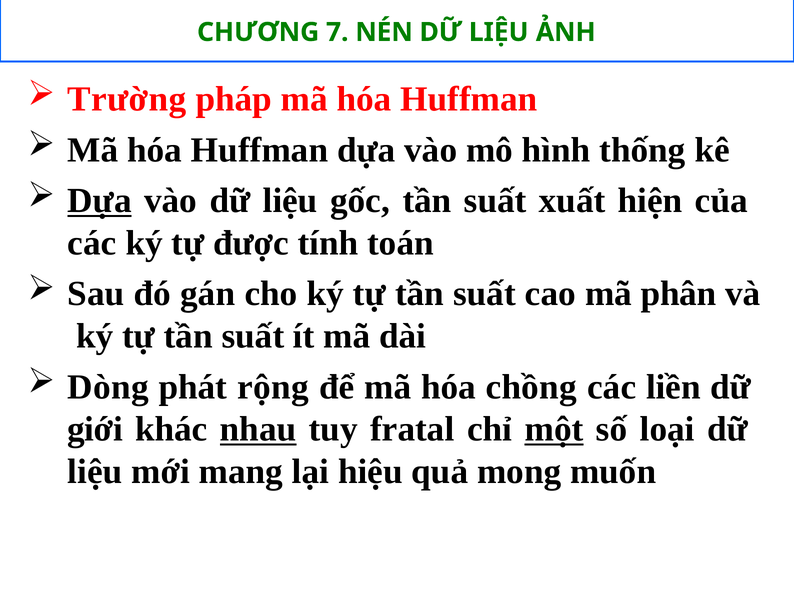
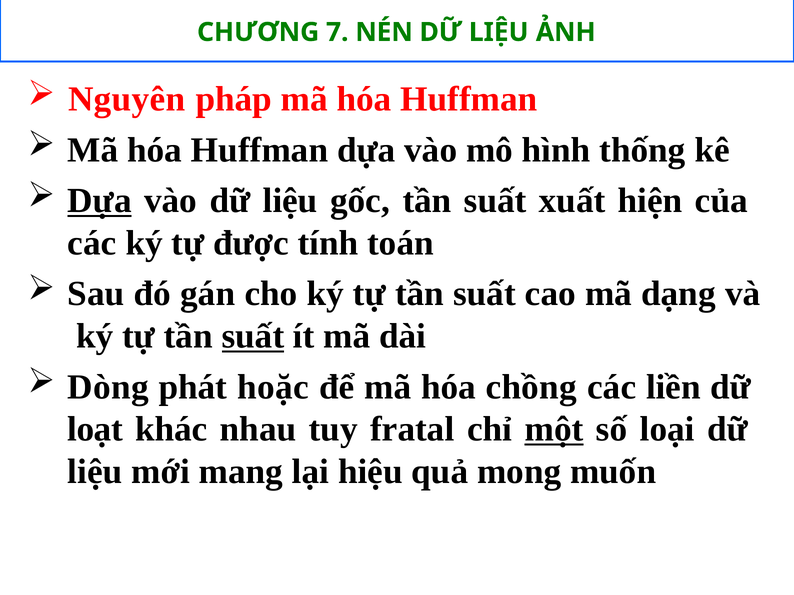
Trường: Trường -> Nguyên (127, 99)
phân: phân -> dạng (678, 294)
suất underline: none -> present (253, 336)
rộng: rộng -> hoặc (273, 387)
giới: giới -> loạt (95, 430)
nhau underline: present -> none (258, 430)
